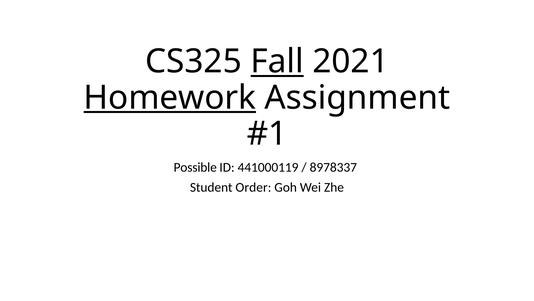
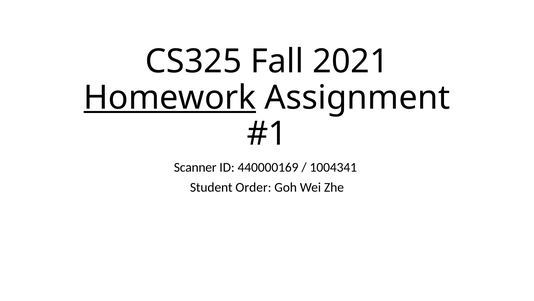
Fall underline: present -> none (277, 61)
Possible: Possible -> Scanner (195, 167)
441000119: 441000119 -> 440000169 (268, 167)
8978337: 8978337 -> 1004341 (333, 167)
